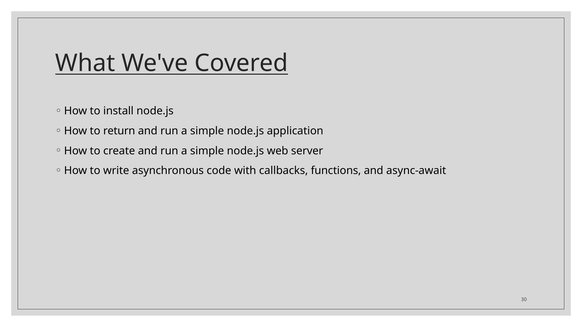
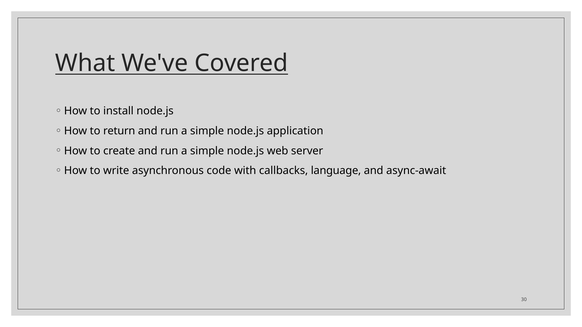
functions: functions -> language (336, 171)
